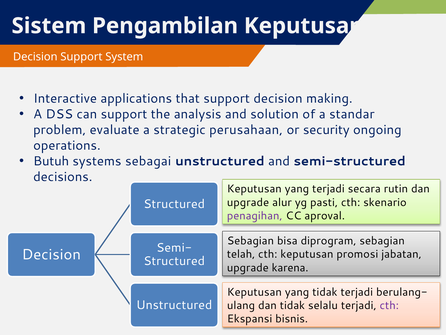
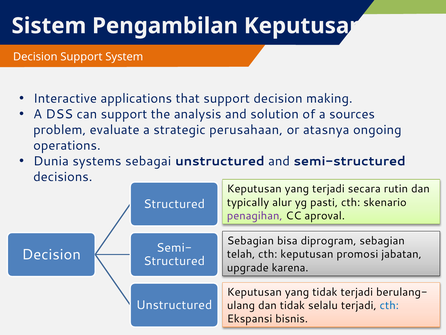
standar: standar -> sources (352, 114)
security: security -> atasnya (326, 130)
Butuh: Butuh -> Dunia (51, 161)
upgrade: upgrade -> typically (248, 202)
cth colour: purple -> blue (389, 305)
